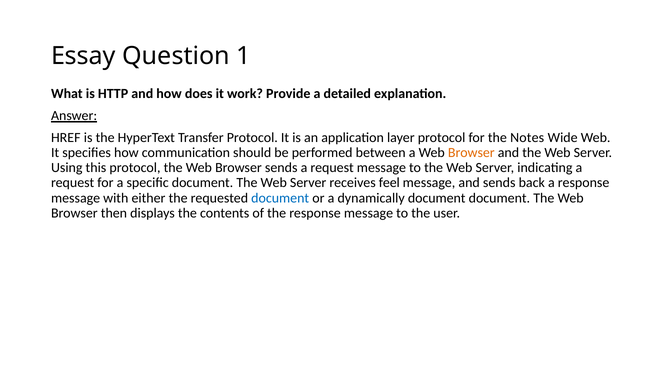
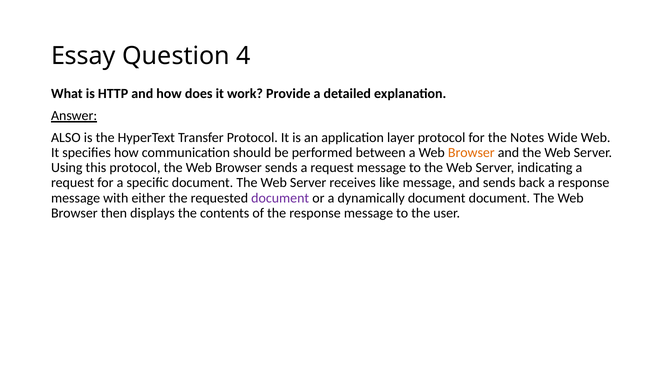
1: 1 -> 4 (243, 56)
HREF: HREF -> ALSO (66, 138)
feel: feel -> like (389, 183)
document colour: blue -> purple (280, 198)
